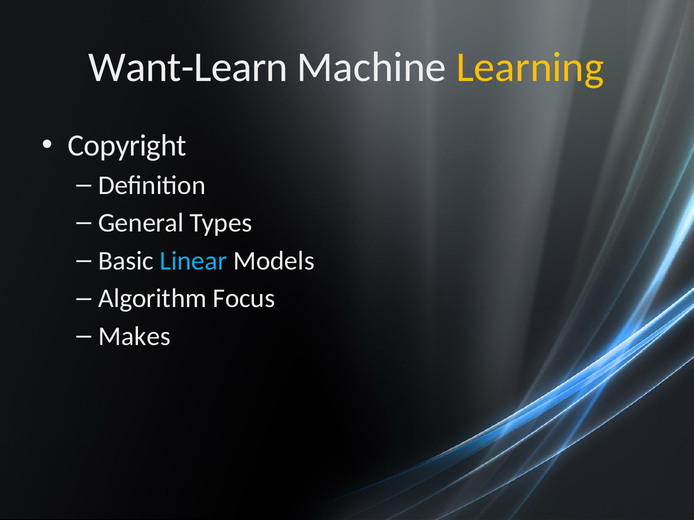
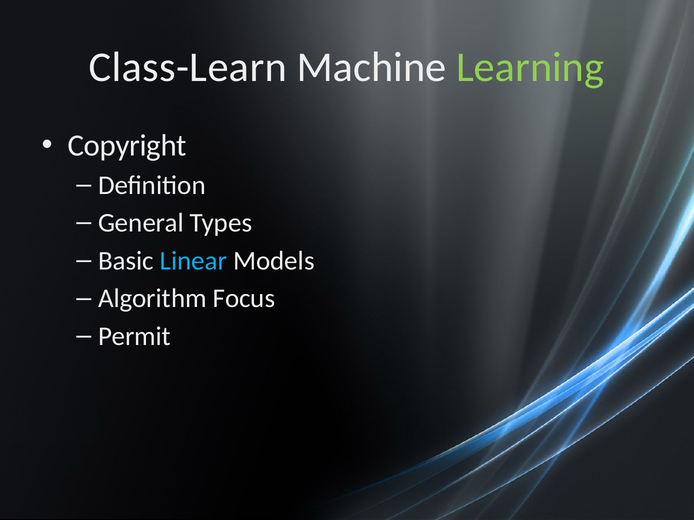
Want-Learn: Want-Learn -> Class-Learn (188, 67)
Learning colour: yellow -> light green (530, 67)
Makes: Makes -> Permit (134, 337)
